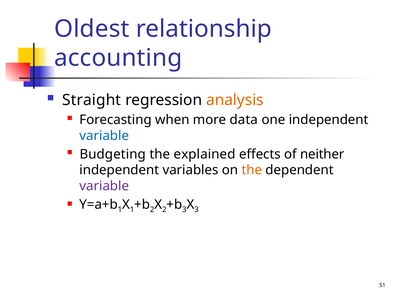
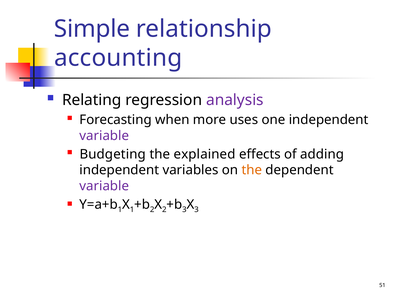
Oldest: Oldest -> Simple (92, 29)
Straight: Straight -> Relating (92, 100)
analysis colour: orange -> purple (235, 100)
data: data -> uses (244, 120)
variable colour: blue -> purple (104, 136)
neither: neither -> adding (322, 154)
